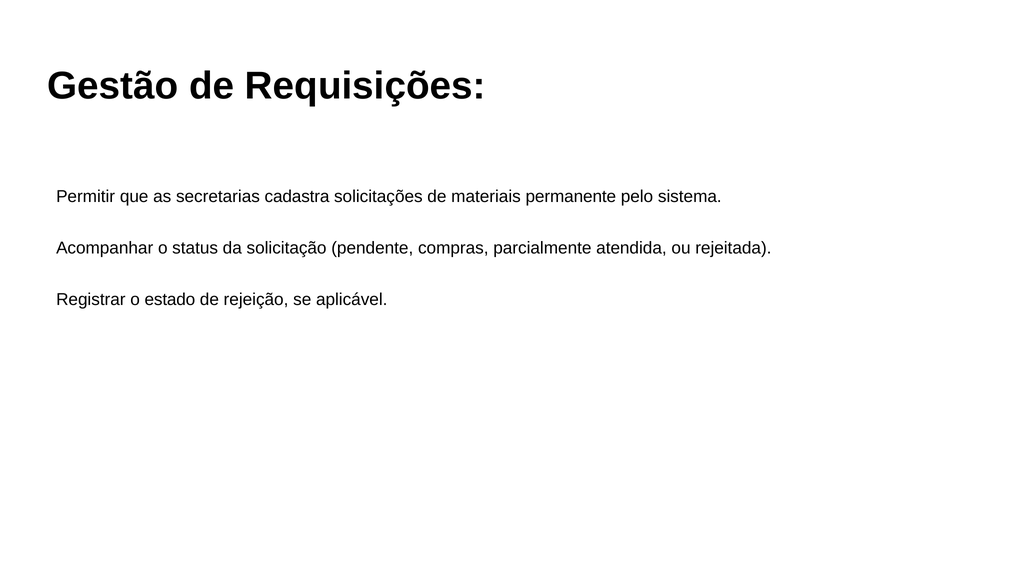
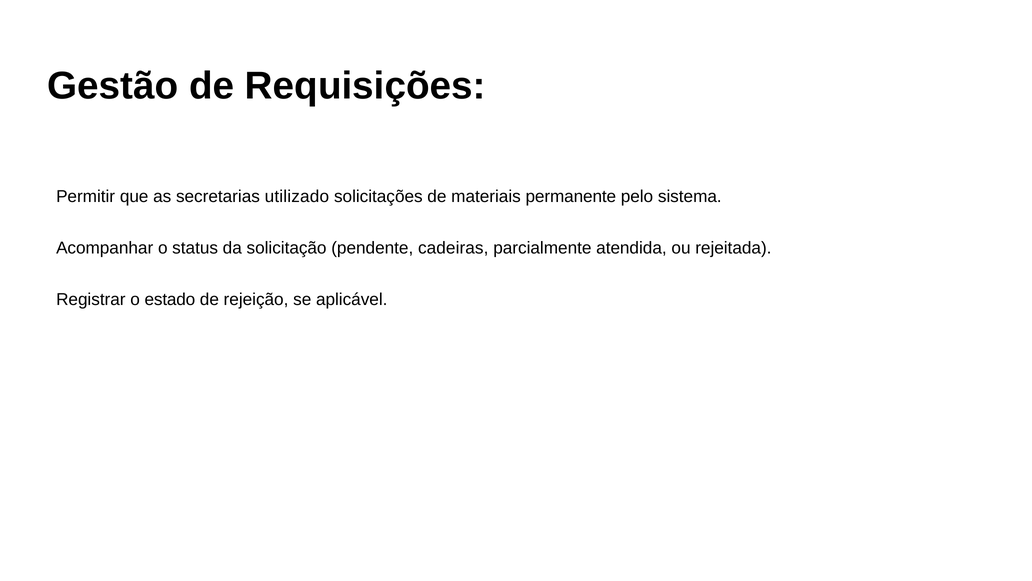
cadastra: cadastra -> utilizado (297, 196)
compras: compras -> cadeiras (453, 248)
